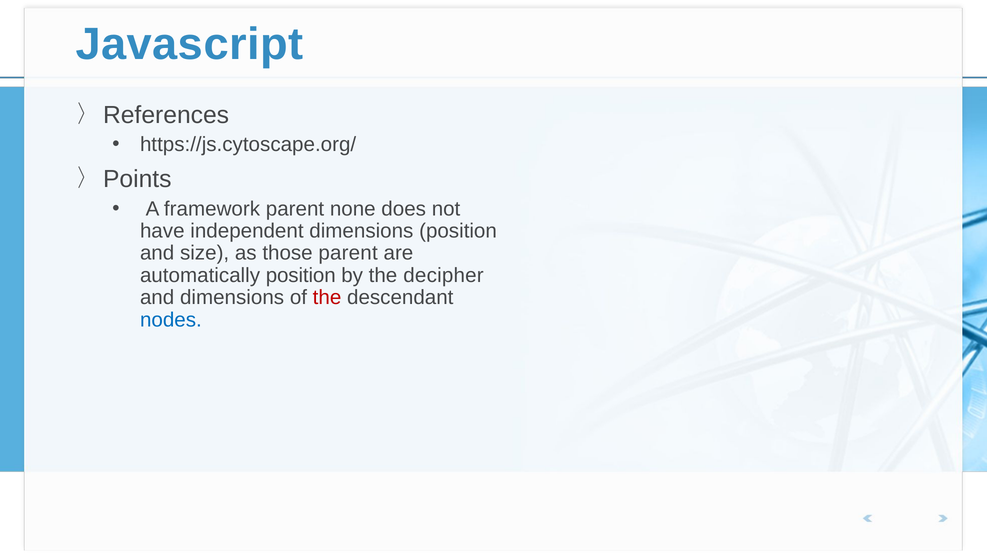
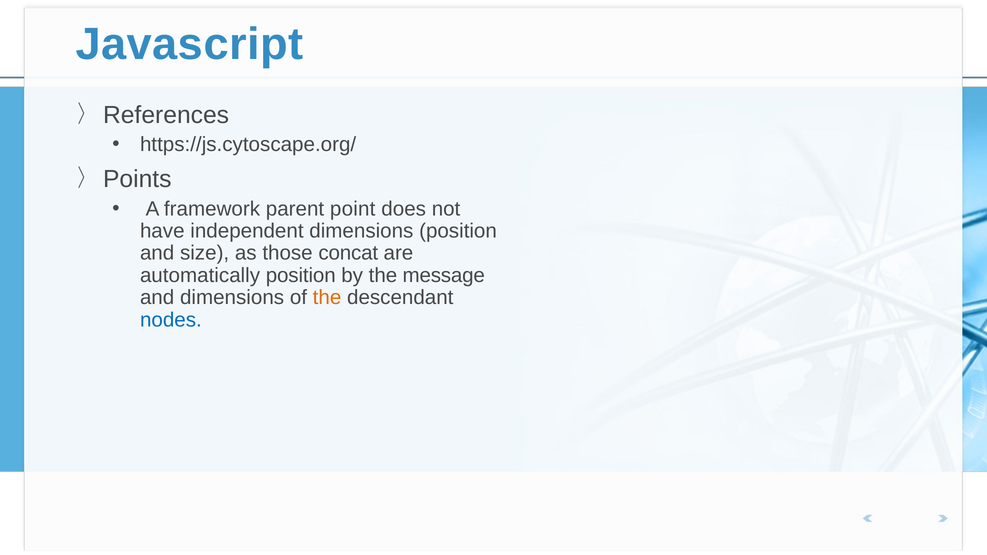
none: none -> point (353, 209)
those parent: parent -> concat (348, 253)
decipher: decipher -> message (444, 275)
the colour: red -> orange (327, 298)
